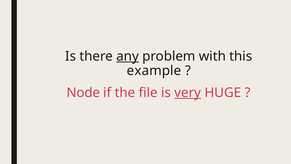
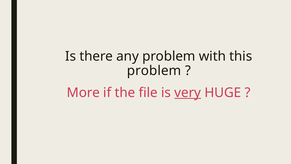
any underline: present -> none (128, 56)
example: example -> problem (154, 70)
Node: Node -> More (83, 92)
